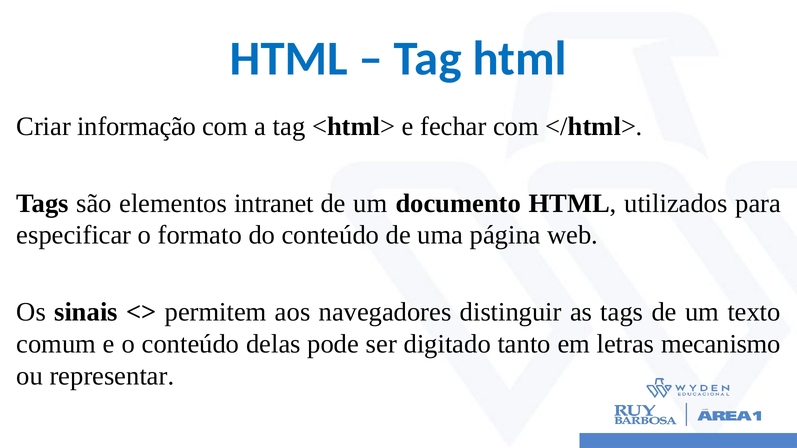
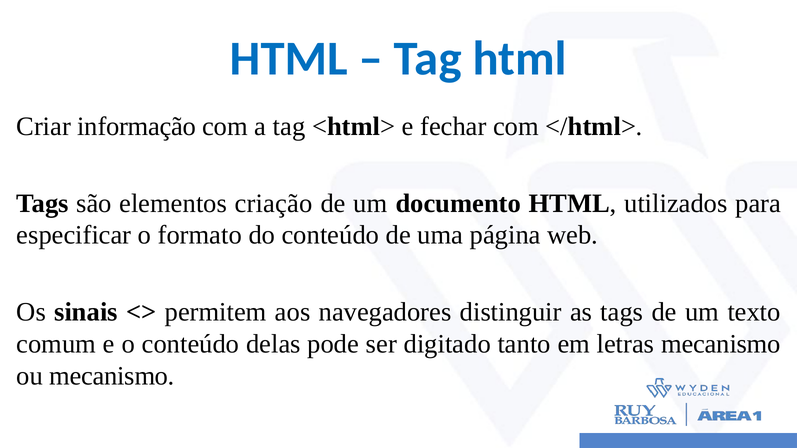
intranet: intranet -> criação (274, 203)
ou representar: representar -> mecanismo (112, 376)
